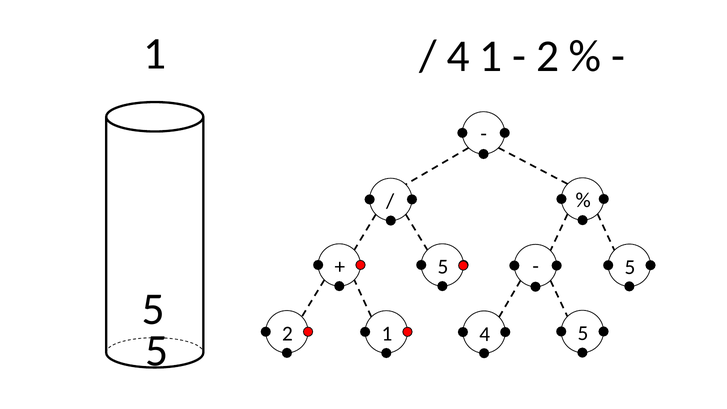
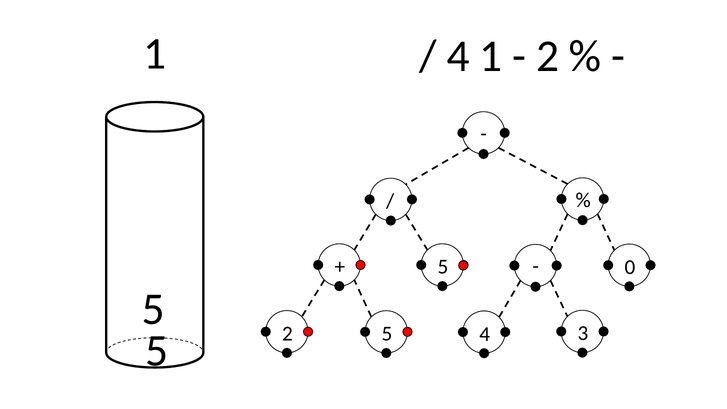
5: 5 -> 0 (630, 267)
2 1: 1 -> 5 (387, 334)
4 5: 5 -> 3 (583, 333)
